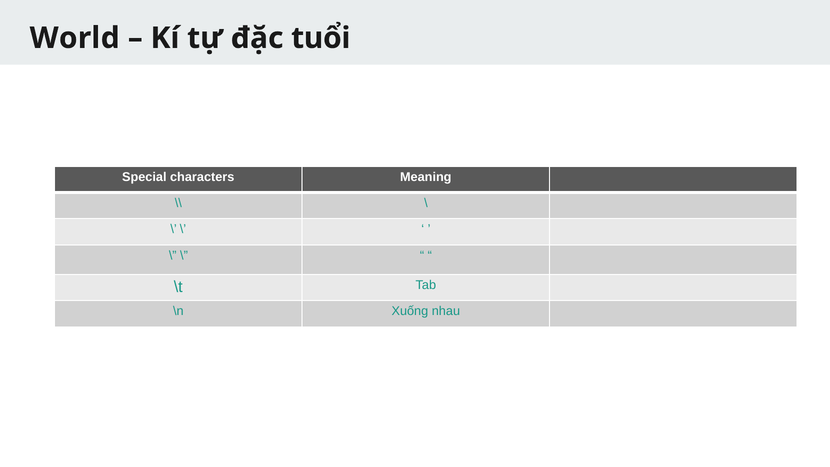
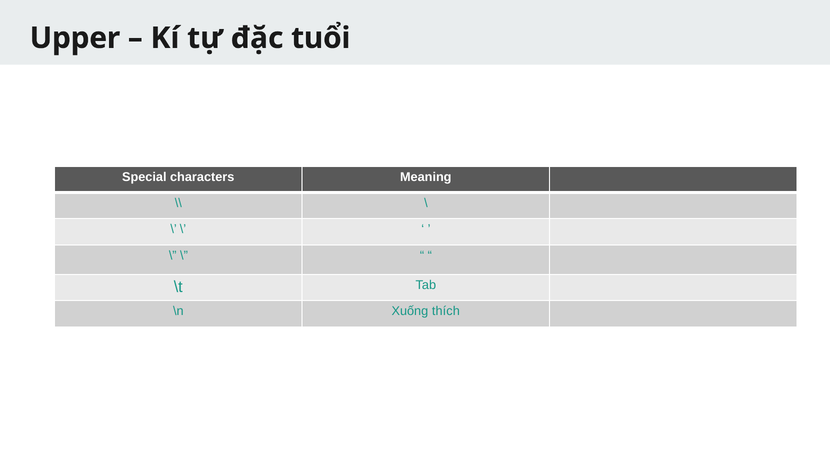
World: World -> Upper (75, 38)
nhau: nhau -> thích (446, 311)
